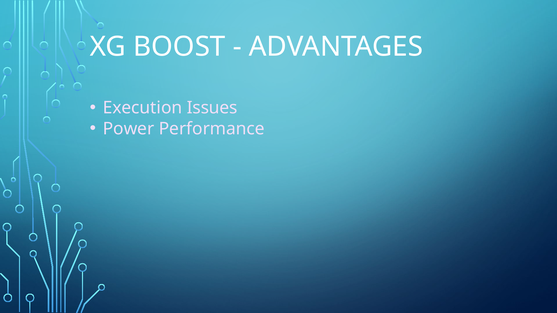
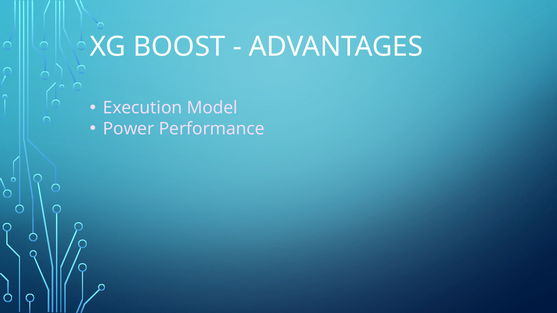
Issues: Issues -> Model (212, 108)
